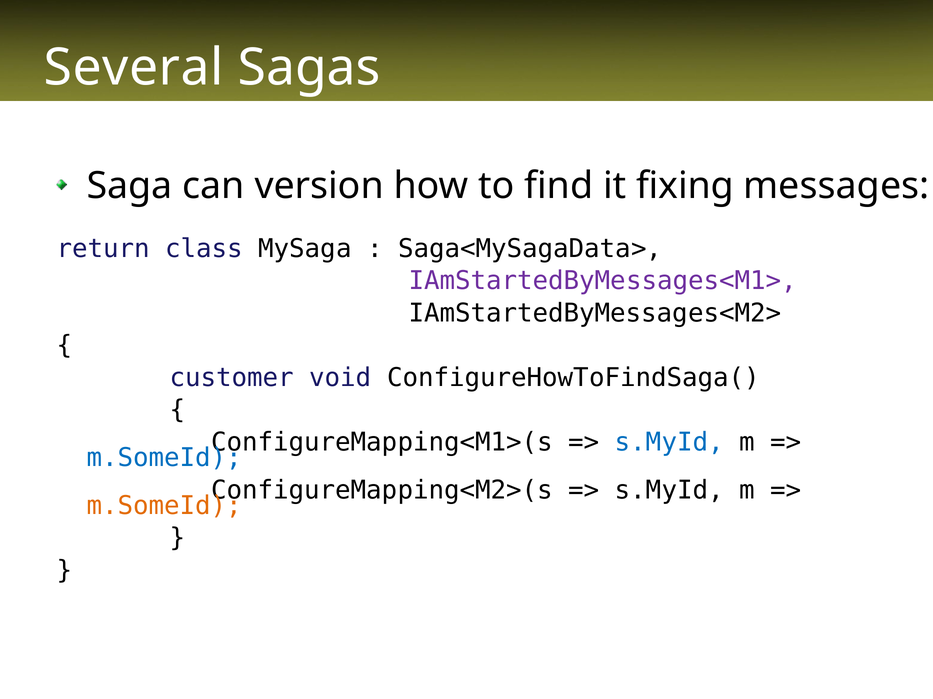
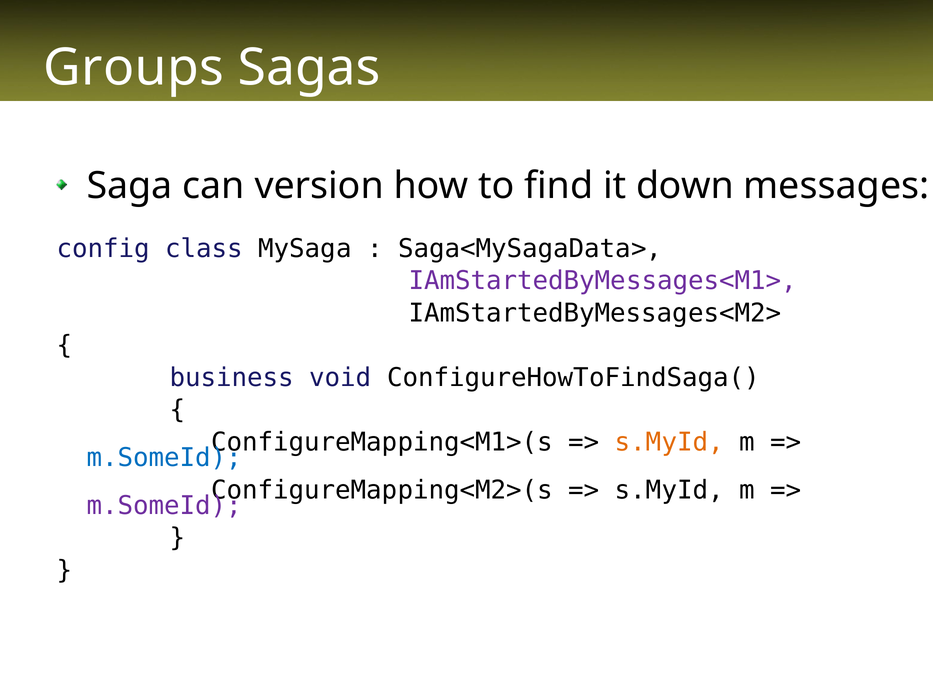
Several: Several -> Groups (134, 68)
fixing: fixing -> down (685, 186)
return: return -> config (103, 249)
customer: customer -> business (232, 378)
s.MyId colour: blue -> orange (669, 443)
m.SomeId colour: orange -> purple (164, 506)
